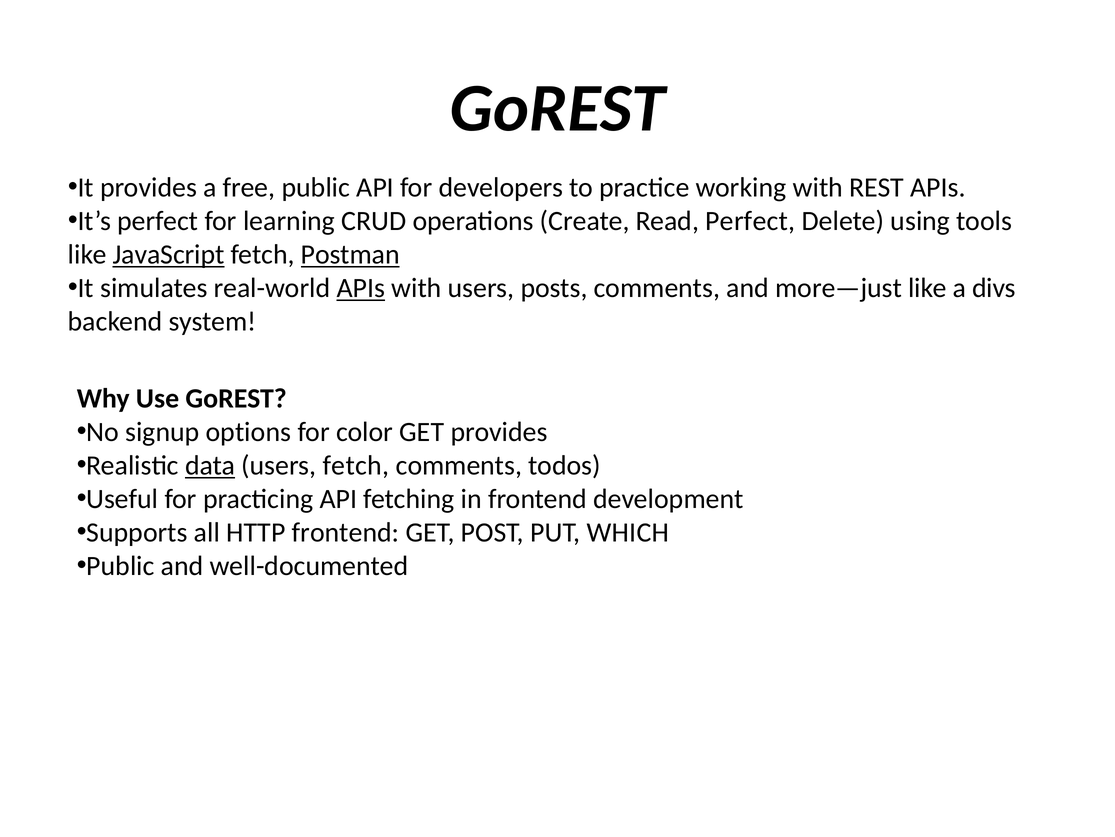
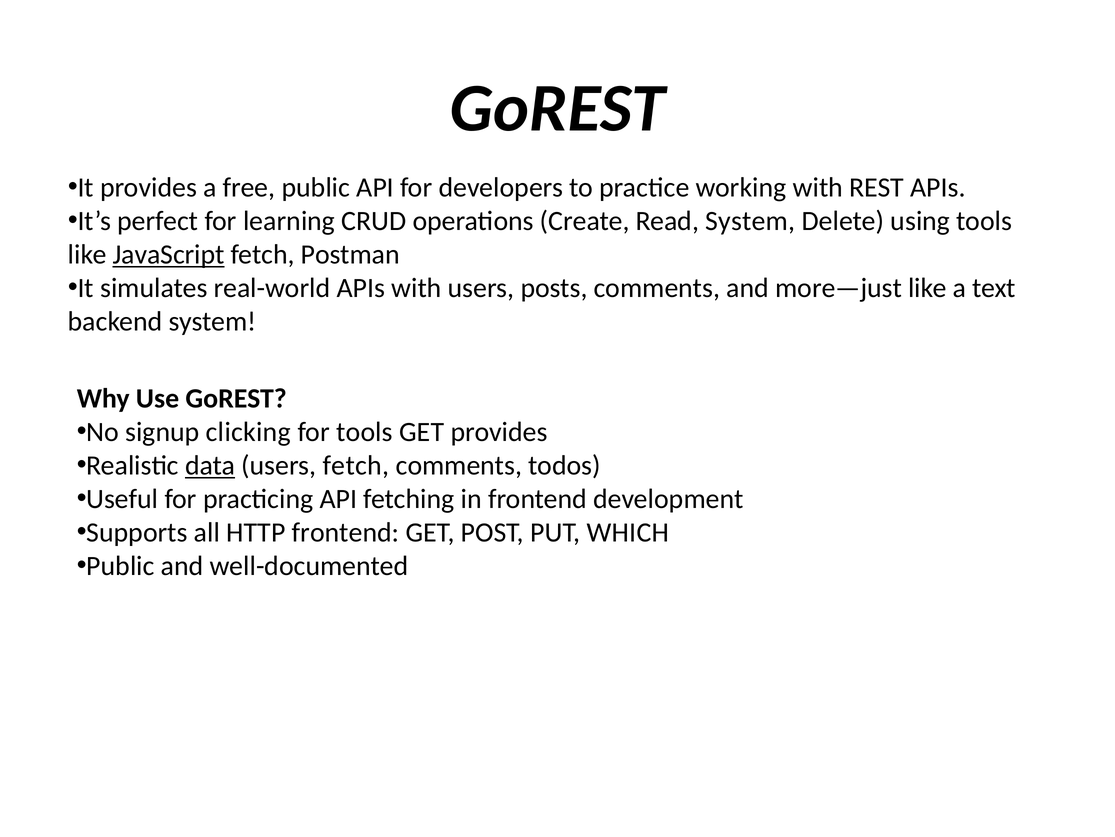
Read Perfect: Perfect -> System (750, 221)
Postman underline: present -> none (350, 254)
APIs underline: present -> none (361, 288)
divs: divs -> text (994, 288)
options: options -> clicking (248, 432)
for color: color -> tools (365, 432)
